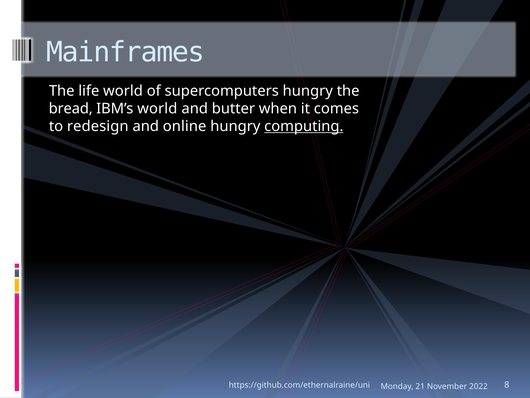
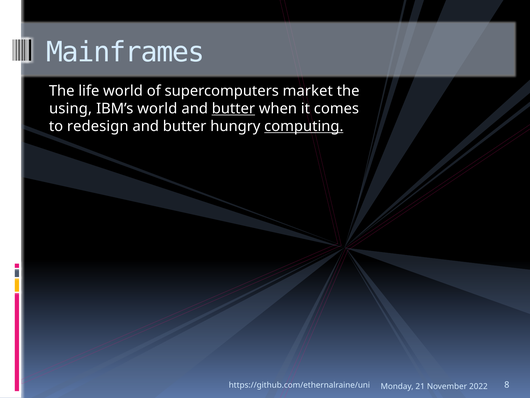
supercomputers hungry: hungry -> market (308, 91)
bread: bread -> using (71, 109)
butter underline: none -> present (233, 109)
online: online -> butter (185, 126)
